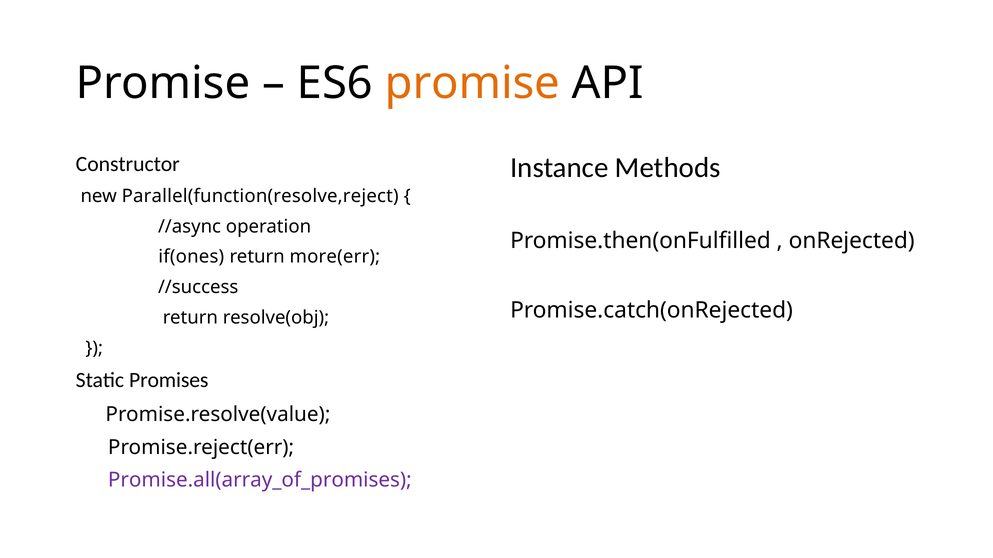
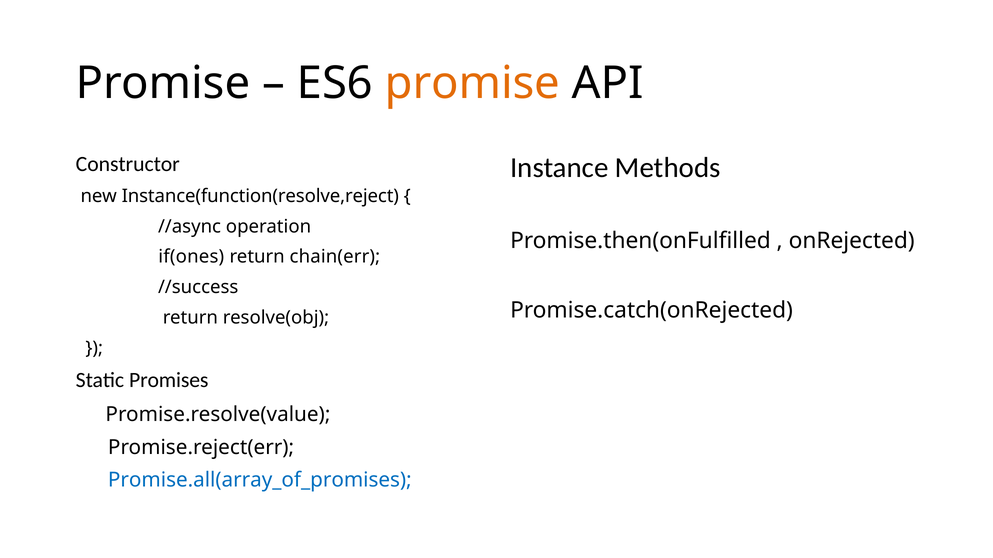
Parallel(function(resolve,reject: Parallel(function(resolve,reject -> Instance(function(resolve,reject (260, 196)
more(err: more(err -> chain(err (335, 257)
Promise.all(array_of_promises colour: purple -> blue (260, 480)
